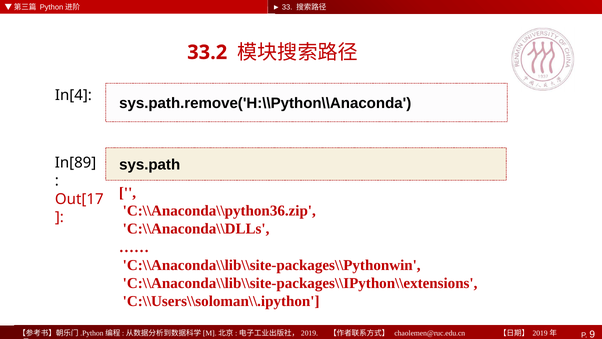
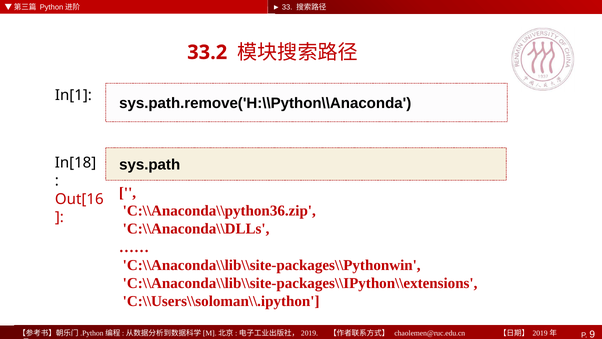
In[4: In[4 -> In[1 (73, 95)
In[89: In[89 -> In[18 (76, 162)
Out[17: Out[17 -> Out[16 (79, 199)
